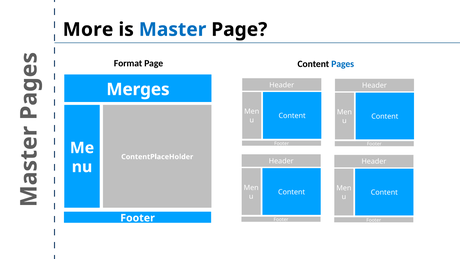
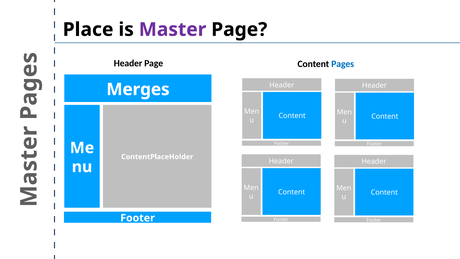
More: More -> Place (88, 30)
Master colour: blue -> purple (173, 30)
Format: Format -> Header (128, 63)
